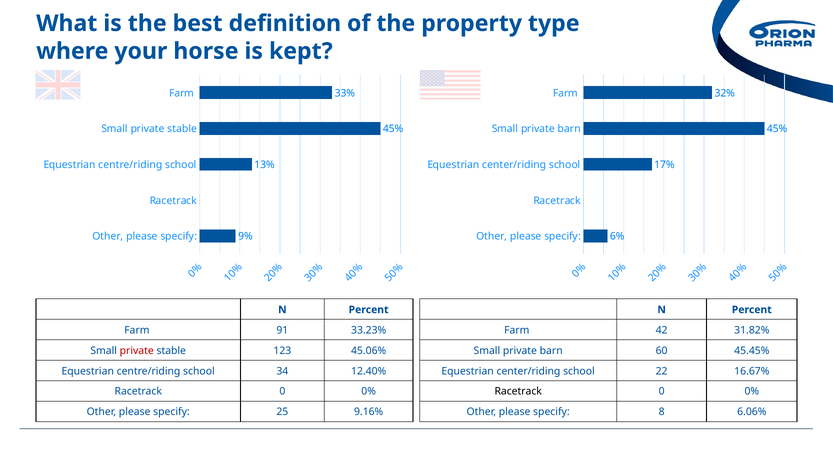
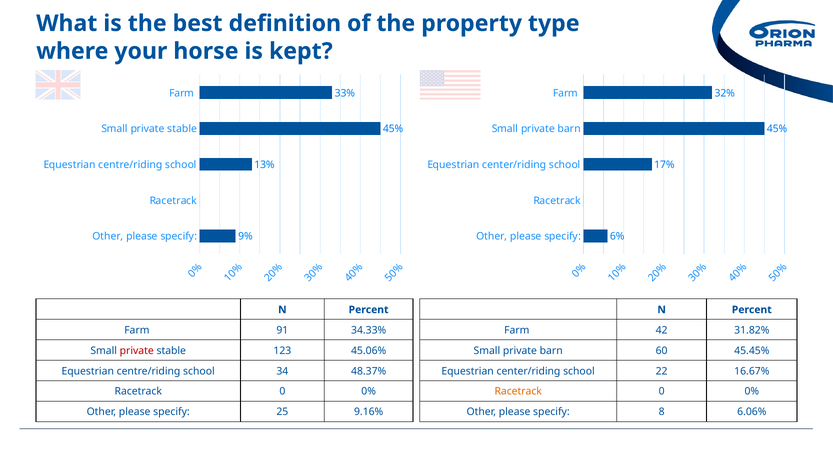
33.23%: 33.23% -> 34.33% (369, 330)
12.40%: 12.40% -> 48.37% (369, 371)
Racetrack colour: black -> orange (518, 391)
